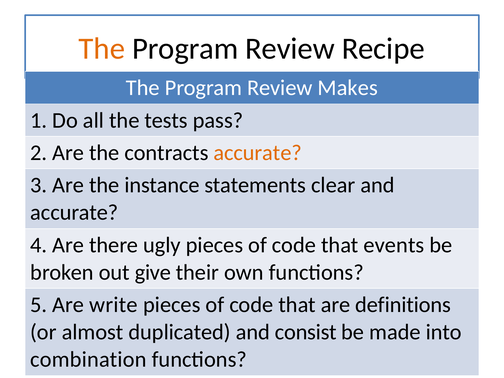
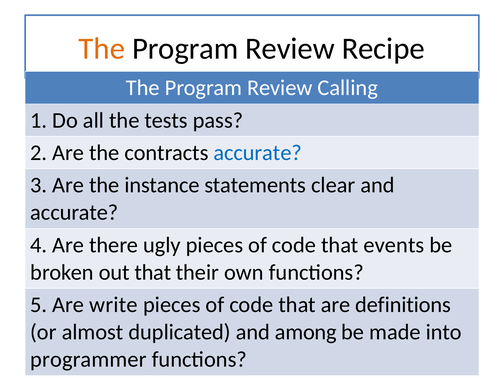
Makes: Makes -> Calling (348, 88)
accurate colour: orange -> blue (258, 153)
out give: give -> that (153, 272)
consist: consist -> among (306, 332)
combination: combination -> programmer (88, 360)
